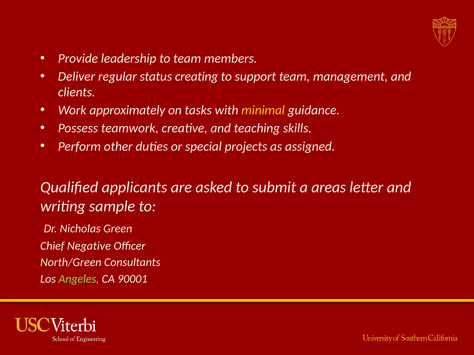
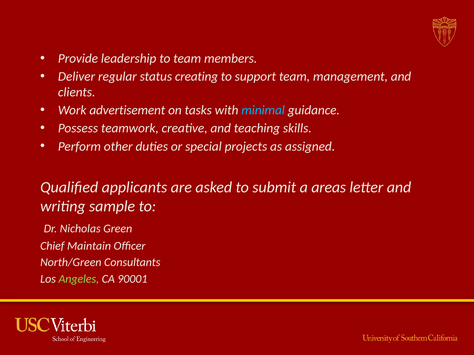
approximately: approximately -> advertisement (127, 110)
minimal colour: yellow -> light blue (263, 110)
Negative: Negative -> Maintain (89, 246)
